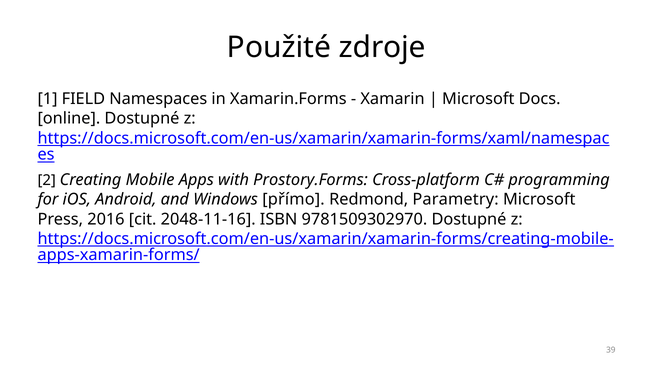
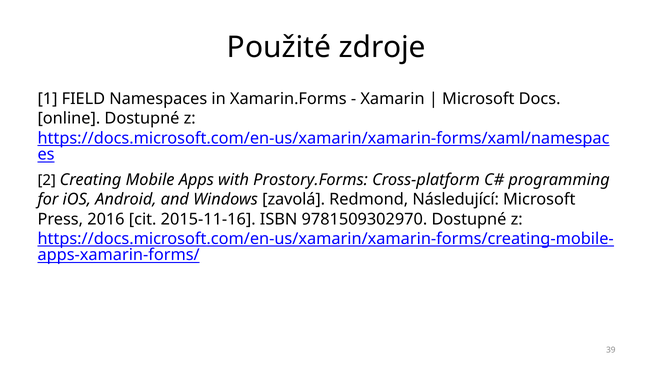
přímo: přímo -> zavolá (294, 200)
Parametry: Parametry -> Následující (456, 200)
2048-11-16: 2048-11-16 -> 2015-11-16 (208, 219)
